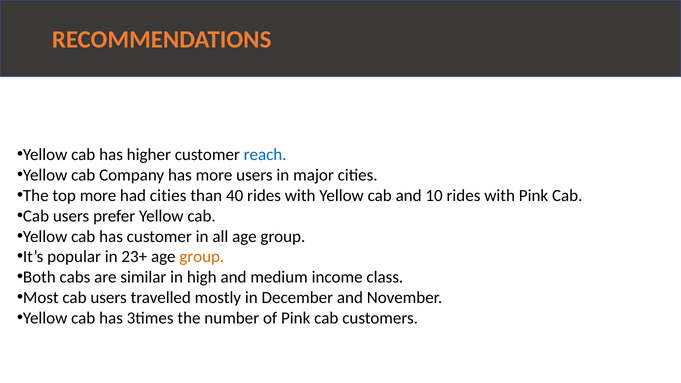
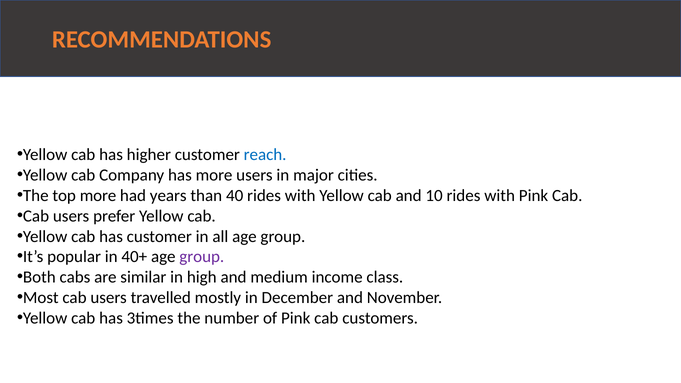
had cities: cities -> years (168, 196)
23+: 23+ -> 40+ (134, 257)
group colour: orange -> purple (202, 257)
